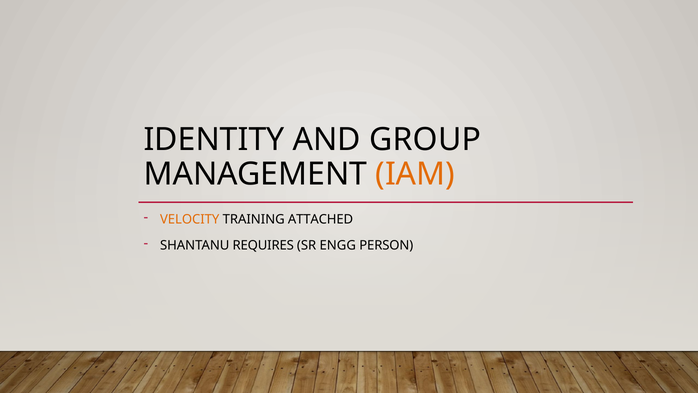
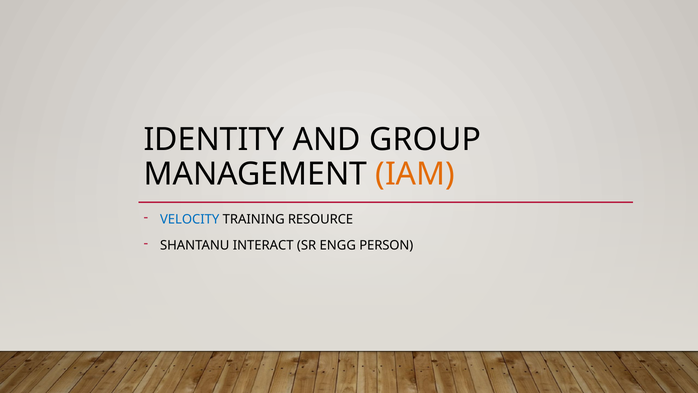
VELOCITY colour: orange -> blue (190, 219)
ATTACHED: ATTACHED -> RESOURCE (320, 219)
REQUIRES: REQUIRES -> INTERACT (263, 245)
